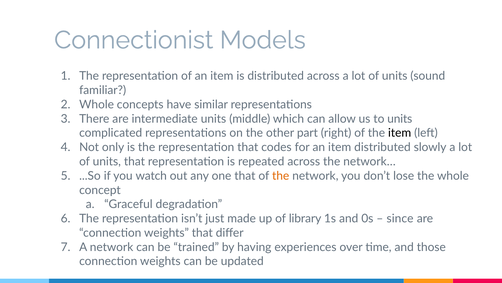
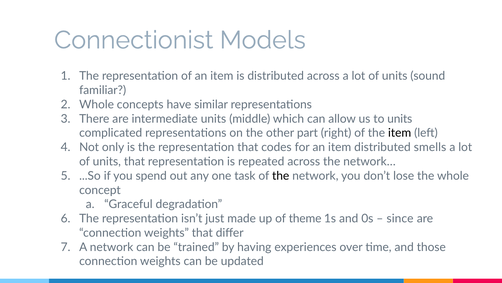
slowly: slowly -> smells (430, 147)
watch: watch -> spend (151, 175)
one that: that -> task (245, 175)
the colour: orange -> black (281, 175)
library: library -> theme (305, 218)
